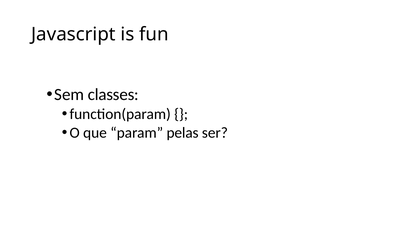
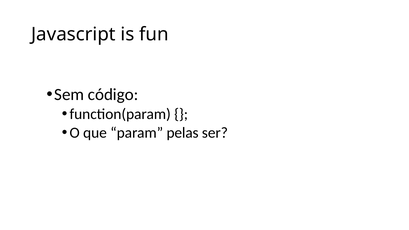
classes: classes -> código (113, 94)
